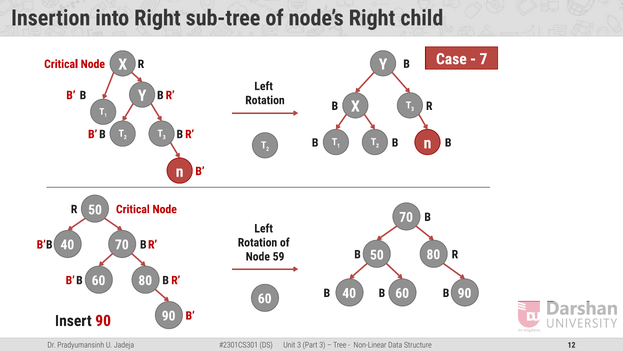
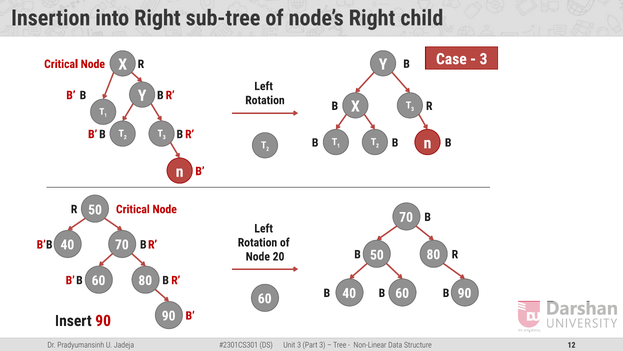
7: 7 -> 3 (483, 59)
59: 59 -> 20 (279, 256)
